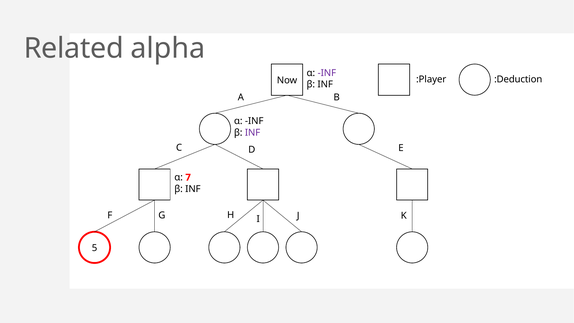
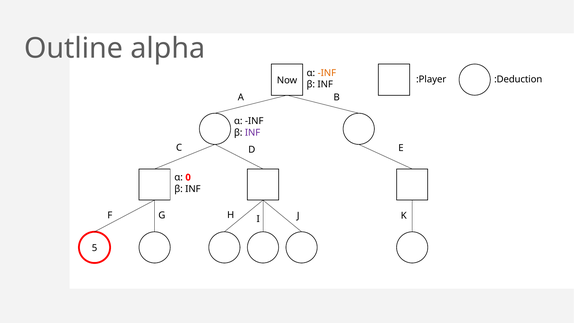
Related: Related -> Outline (74, 48)
INF colour: purple -> orange (327, 73)
7: 7 -> 0 (188, 177)
